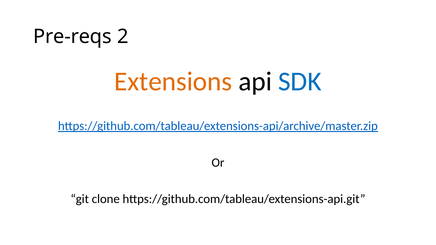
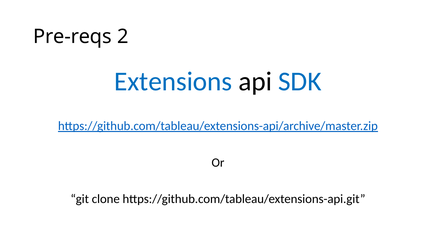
Extensions colour: orange -> blue (173, 81)
